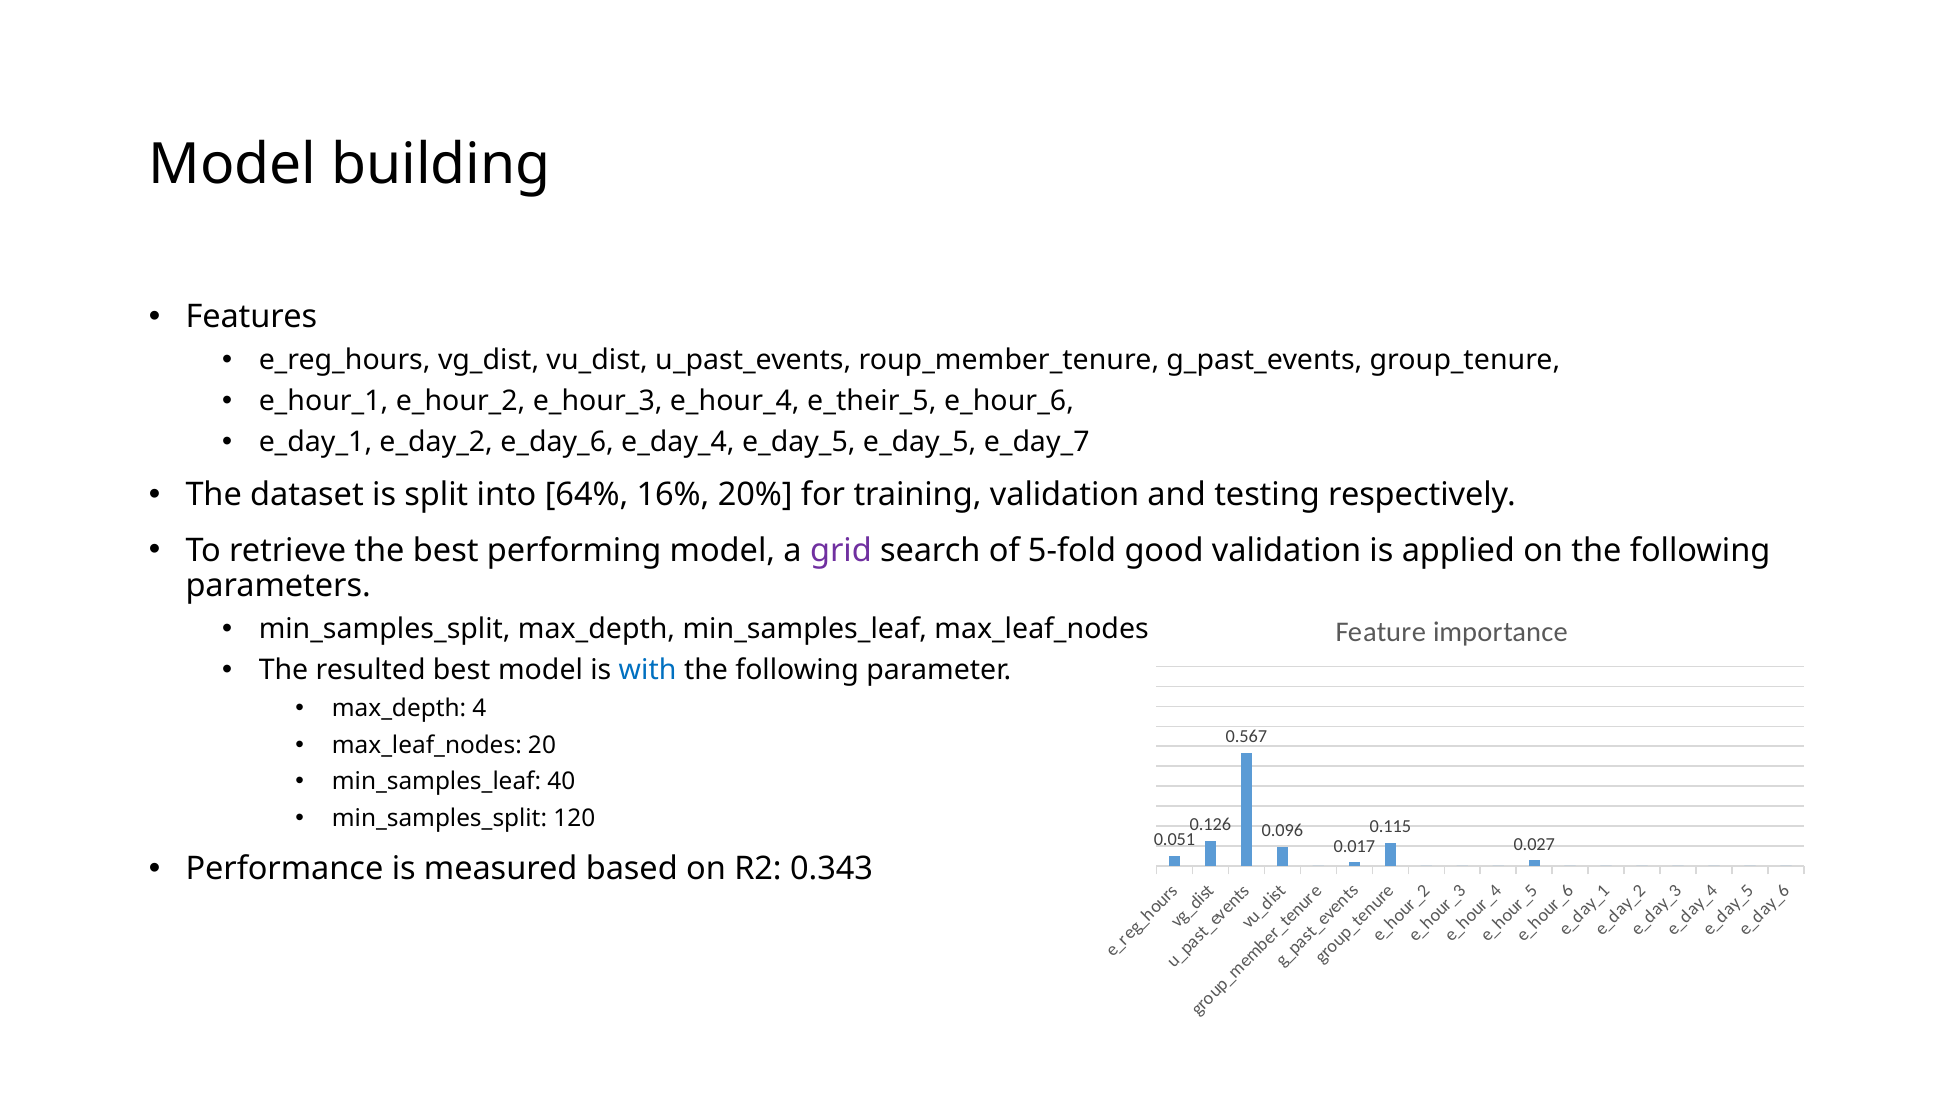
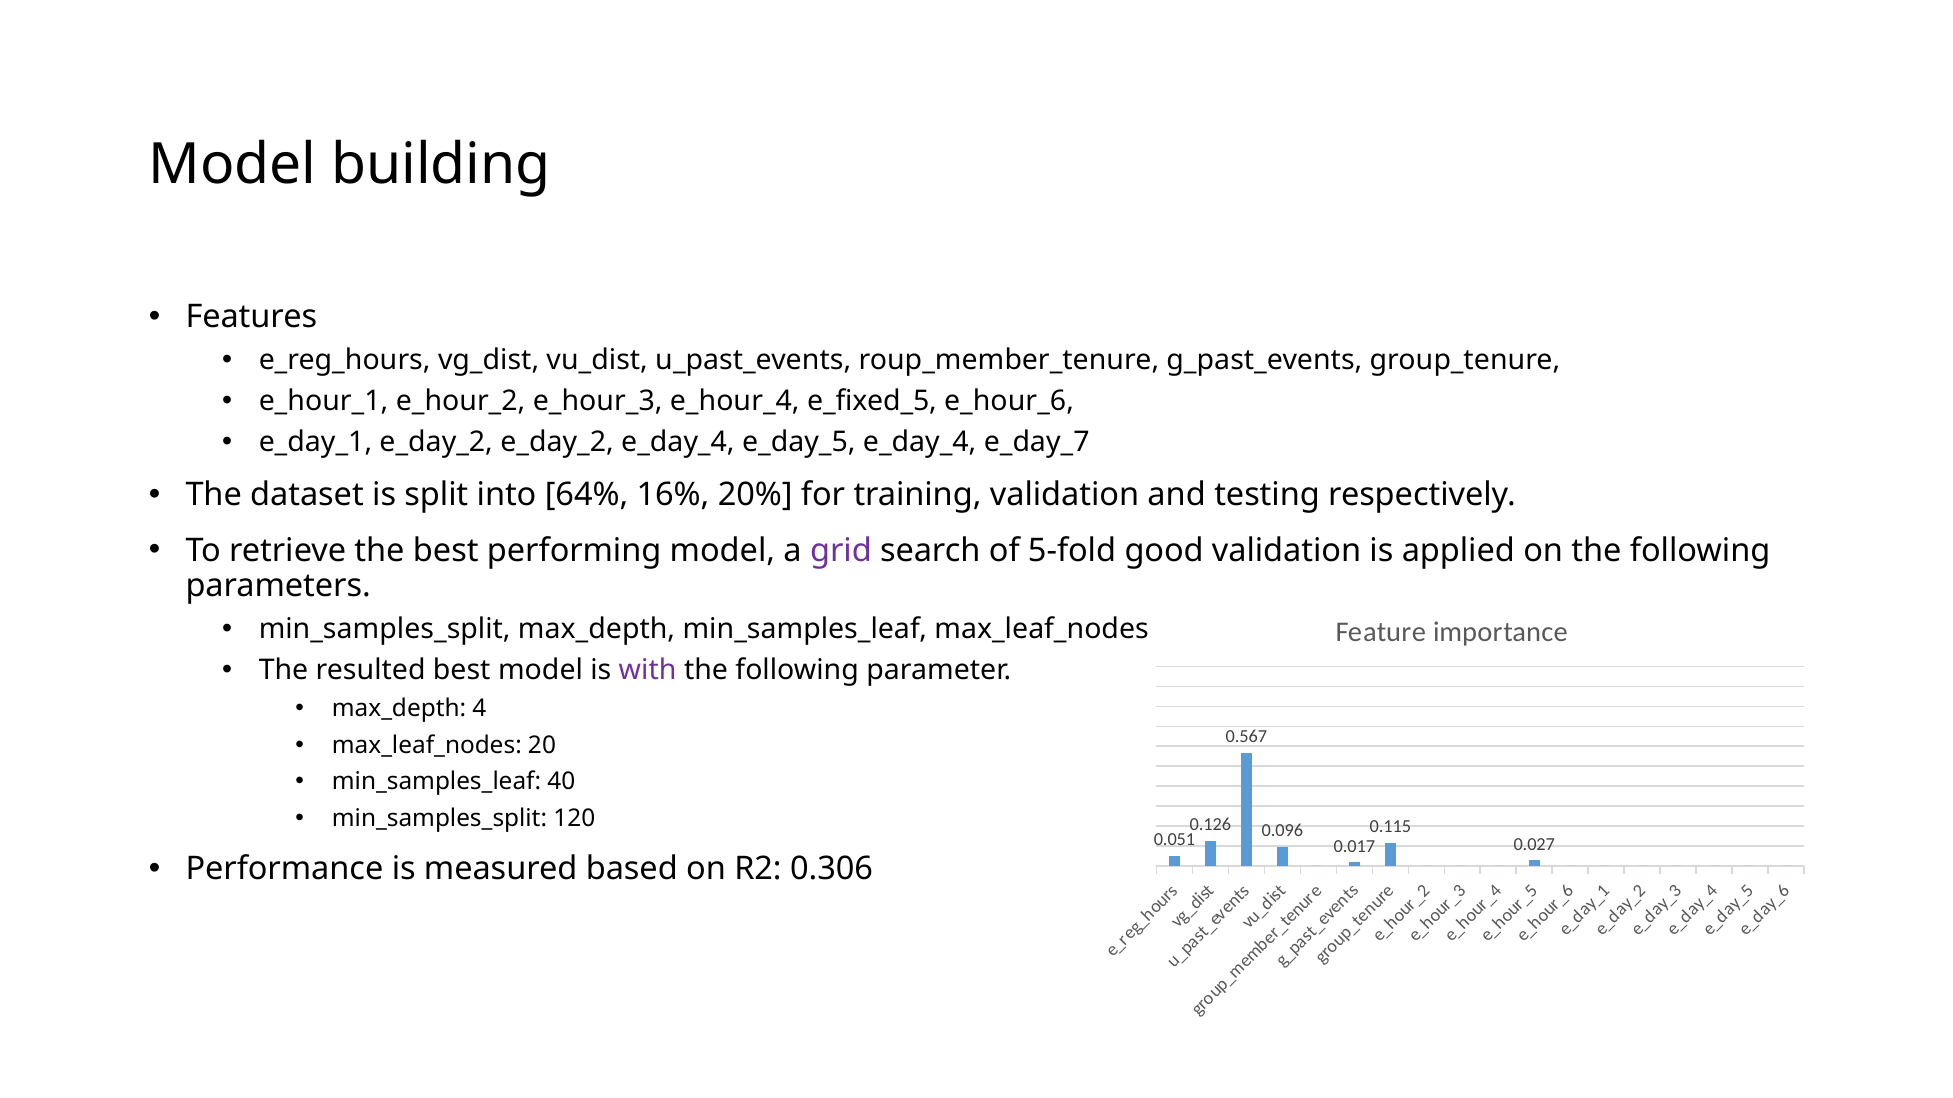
e_their_5: e_their_5 -> e_fixed_5 (872, 401)
e_day_2 e_day_6: e_day_6 -> e_day_2 (557, 442)
e_day_5 e_day_5: e_day_5 -> e_day_4 (920, 442)
with colour: blue -> purple (648, 670)
0.343: 0.343 -> 0.306 (831, 869)
